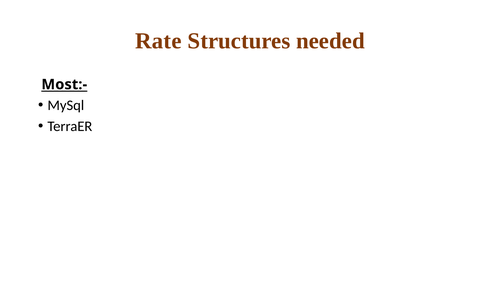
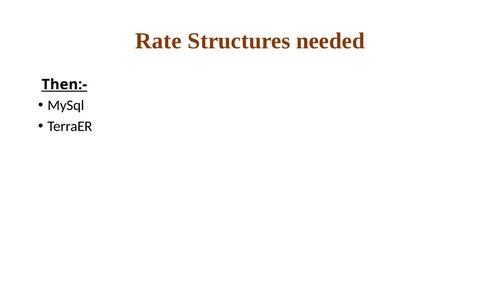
Most:-: Most:- -> Then:- (64, 85)
